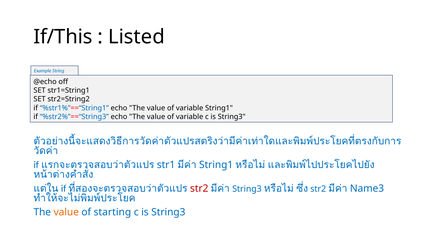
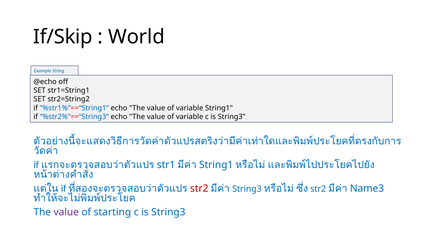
If/This: If/This -> If/Skip (63, 37)
Listed: Listed -> World (136, 37)
value colour: orange -> purple (66, 213)
